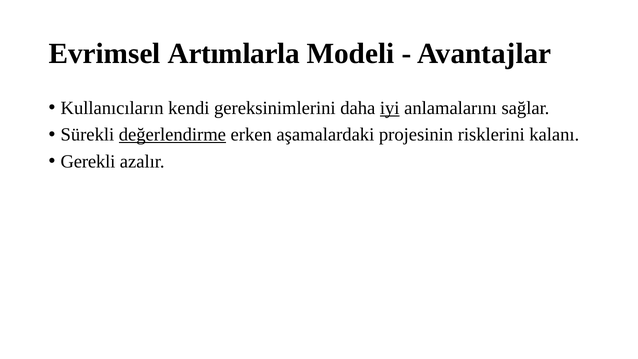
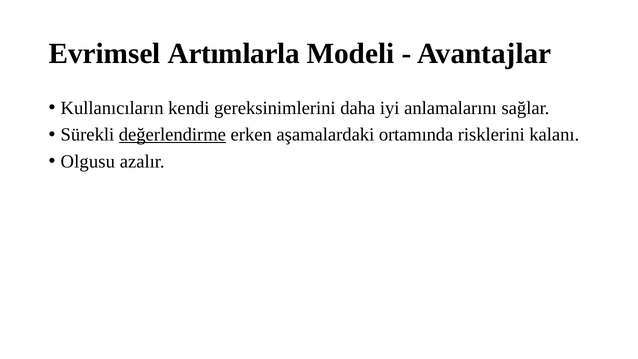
iyi underline: present -> none (390, 108)
projesinin: projesinin -> ortamında (416, 135)
Gerekli: Gerekli -> Olgusu (88, 161)
